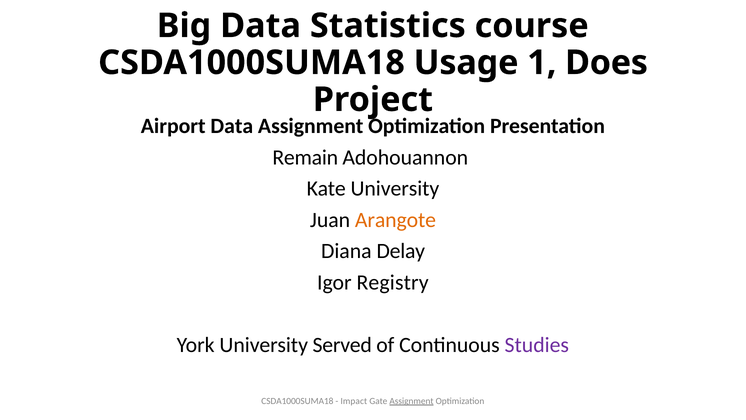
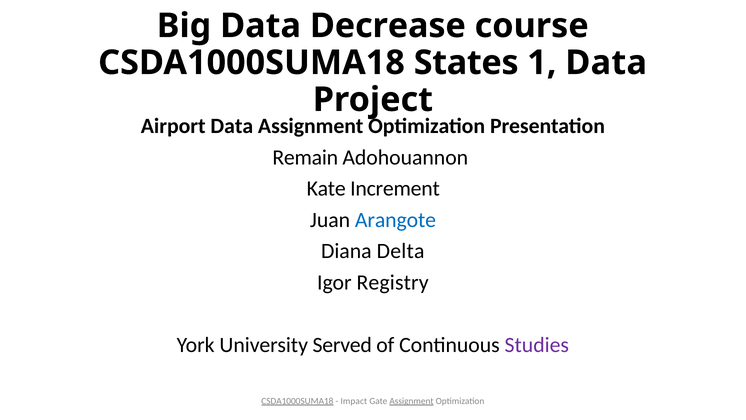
Statistics: Statistics -> Decrease (388, 26)
Usage: Usage -> States (466, 63)
1 Does: Does -> Data (606, 63)
Kate University: University -> Increment (395, 189)
Arangote colour: orange -> blue (396, 220)
Delay: Delay -> Delta (401, 251)
CSDA1000SUMA18 underline: none -> present (297, 401)
